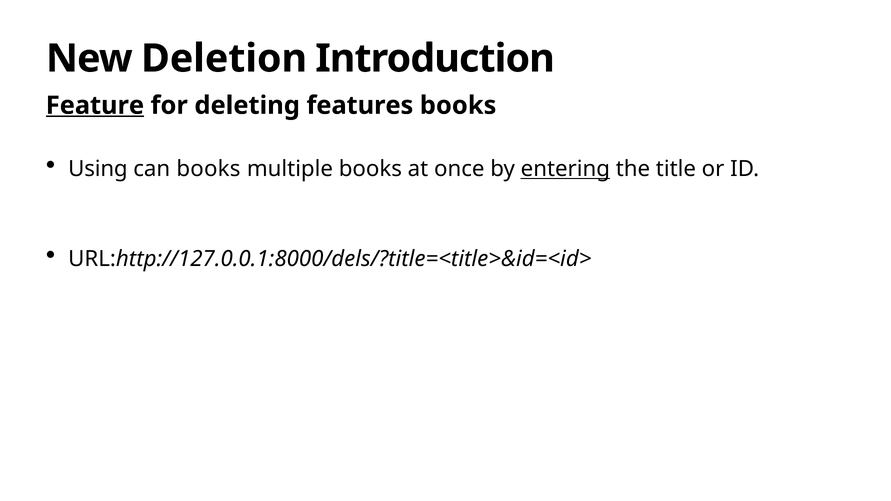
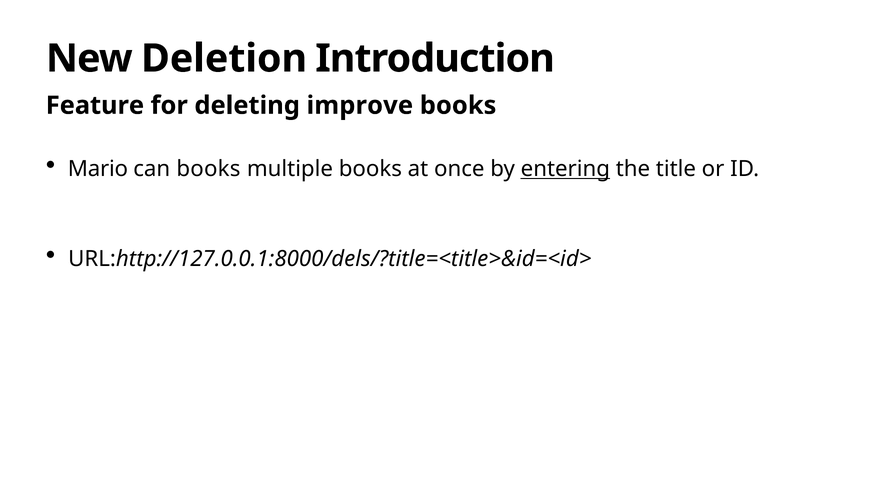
Feature underline: present -> none (95, 105)
features: features -> improve (360, 105)
Using: Using -> Mario (98, 169)
